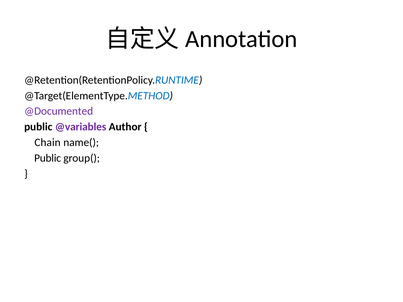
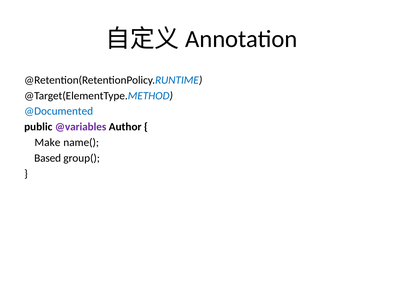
@Documented colour: purple -> blue (59, 111)
Chain: Chain -> Make (48, 143)
Public: Public -> Based (48, 158)
